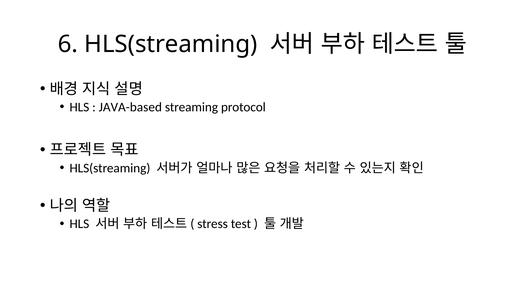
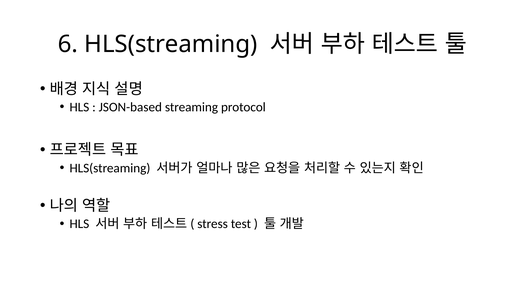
JAVA-based: JAVA-based -> JSON-based (130, 107)
